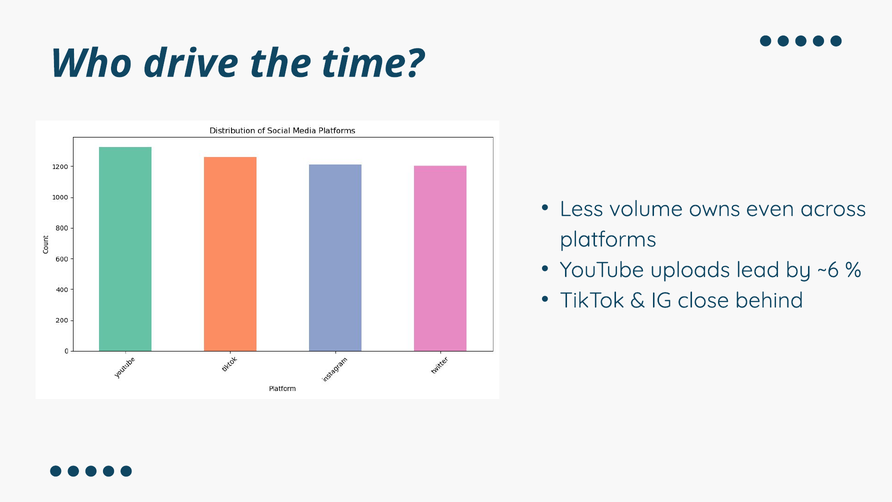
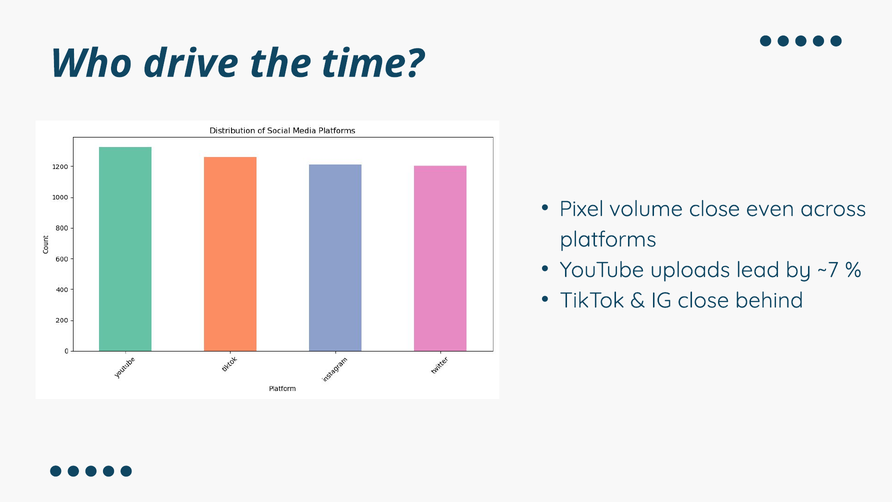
Less: Less -> Pixel (582, 209)
volume owns: owns -> close (715, 209)
~6: ~6 -> ~7 (828, 270)
